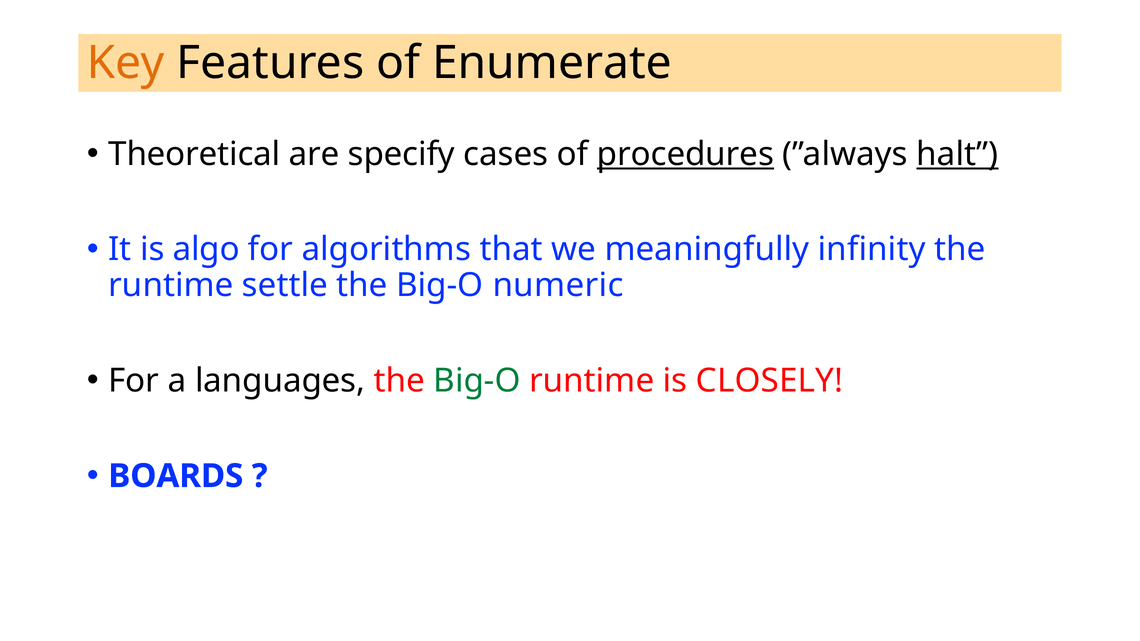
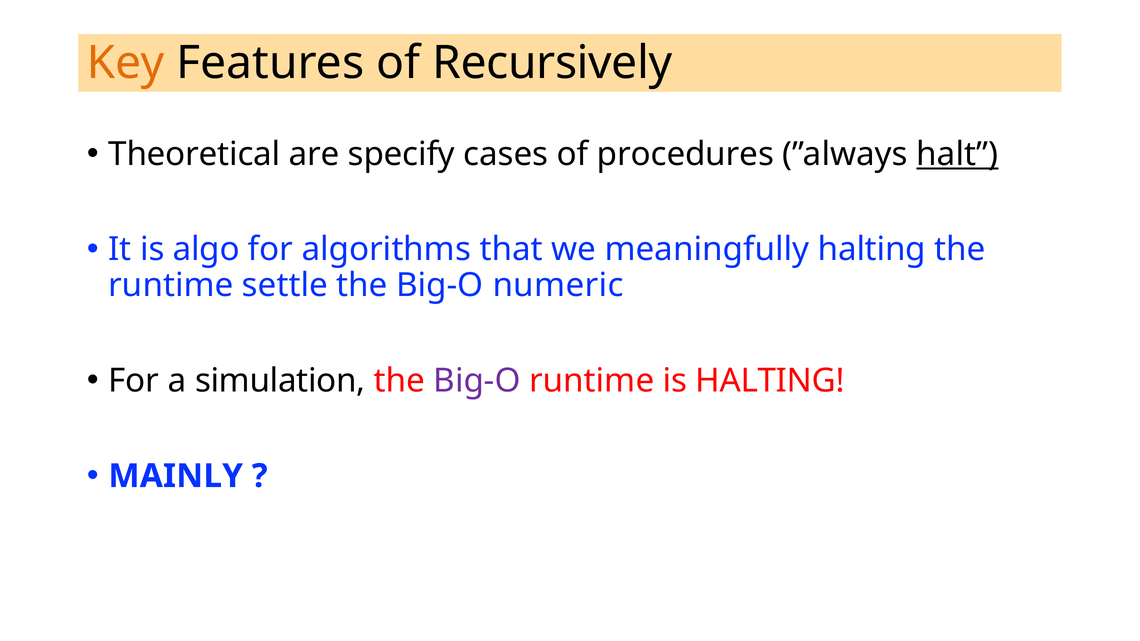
Enumerate: Enumerate -> Recursively (552, 63)
procedures underline: present -> none (685, 154)
meaningfully infinity: infinity -> halting (872, 250)
languages: languages -> simulation (280, 381)
Big-O colour: green -> purple (477, 381)
is CLOSELY: CLOSELY -> HALTING (770, 381)
BOARDS: BOARDS -> MAINLY (176, 476)
